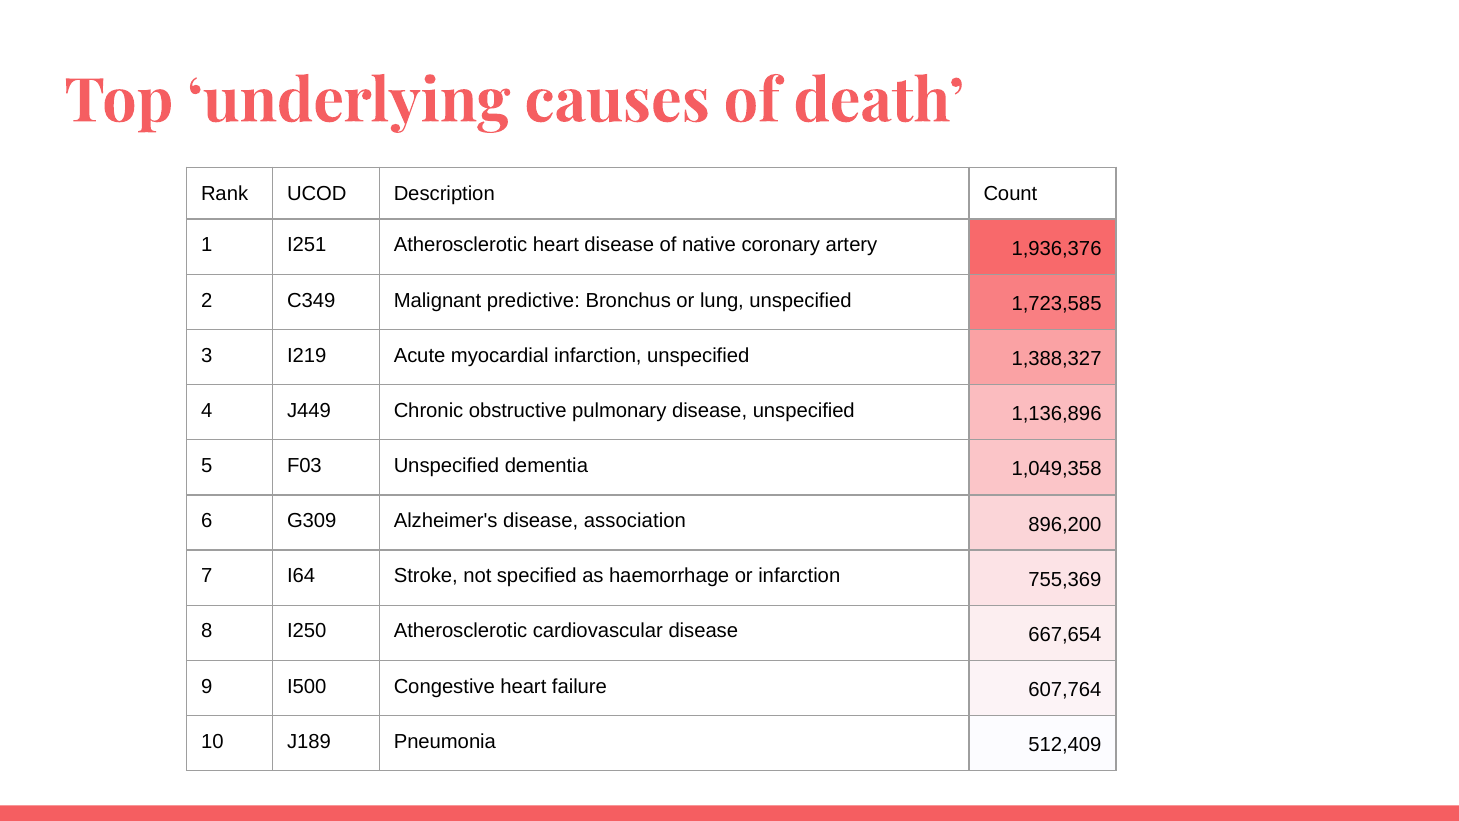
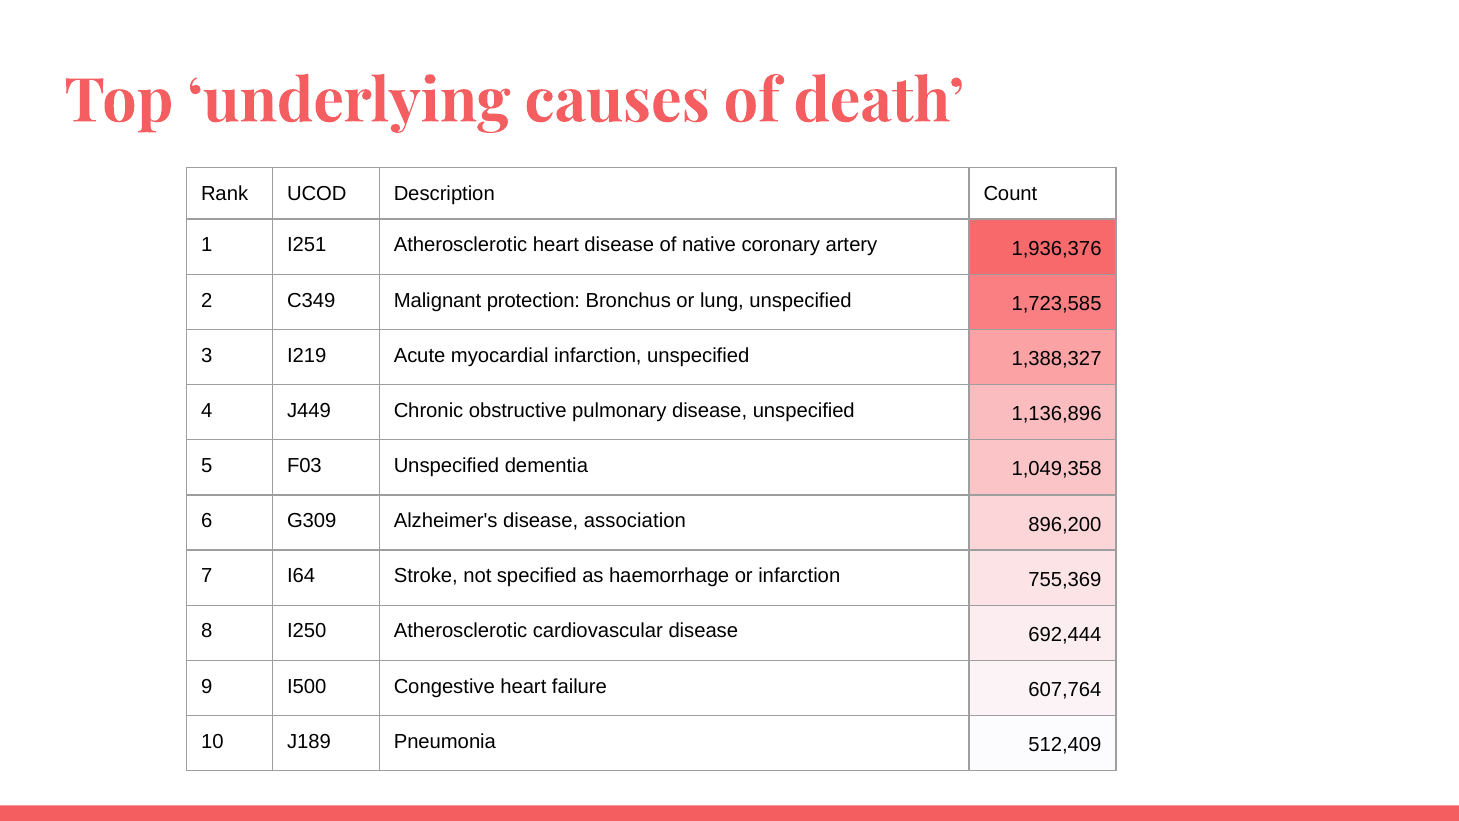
predictive: predictive -> protection (533, 300)
667,654: 667,654 -> 692,444 (1065, 634)
